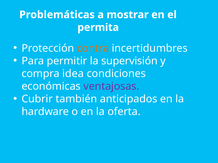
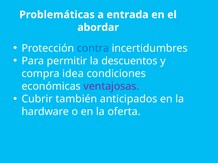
mostrar: mostrar -> entrada (128, 15)
permita: permita -> abordar (98, 27)
contra colour: orange -> blue (93, 48)
supervisión: supervisión -> descuentos (129, 61)
